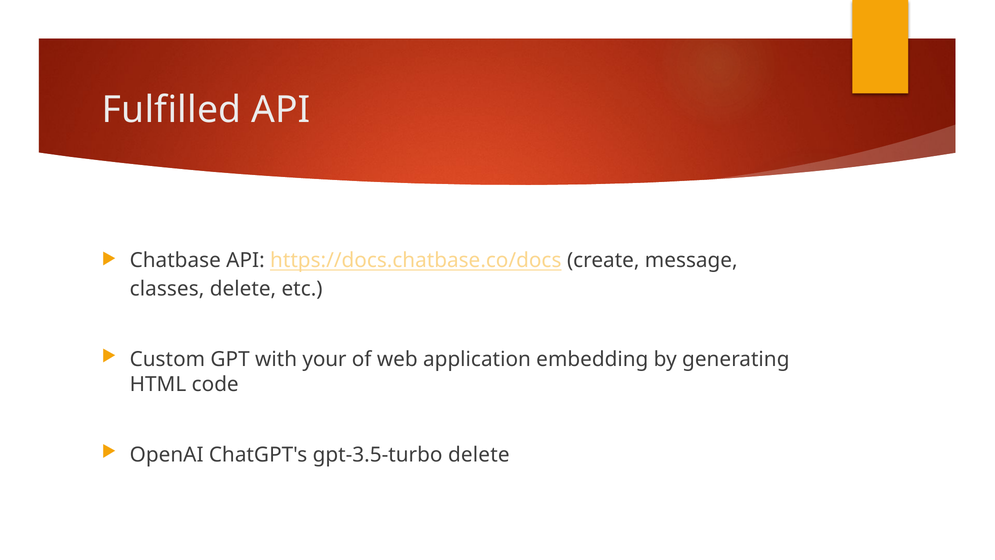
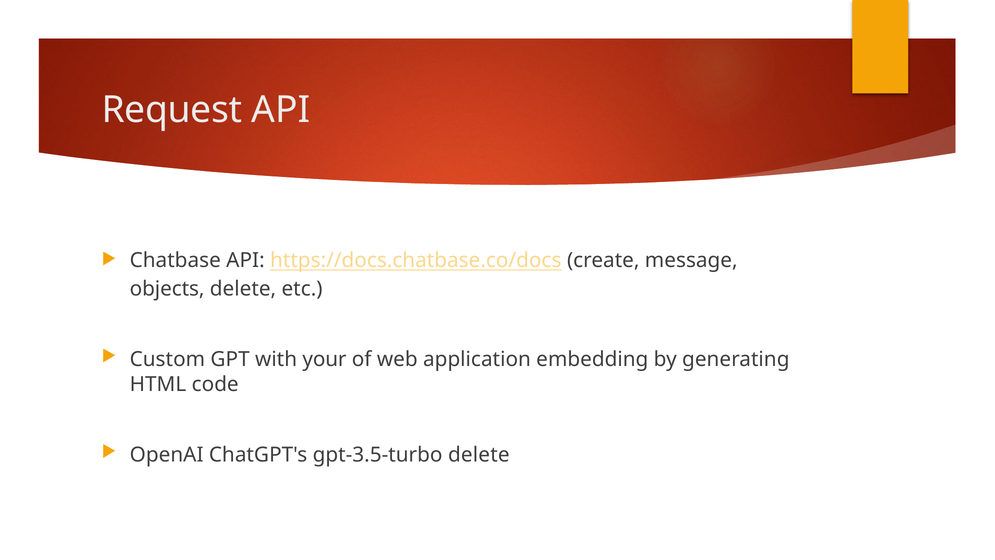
Fulfilled: Fulfilled -> Request (172, 110)
classes: classes -> objects (167, 289)
